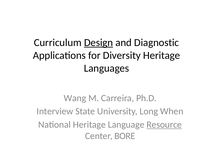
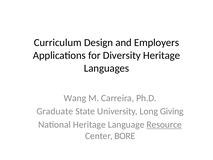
Design underline: present -> none (99, 43)
Diagnostic: Diagnostic -> Employers (157, 43)
Interview: Interview -> Graduate (55, 111)
When: When -> Giving (172, 111)
